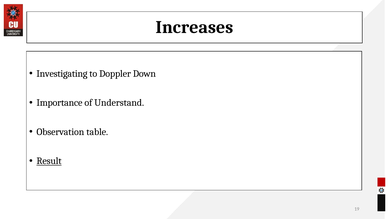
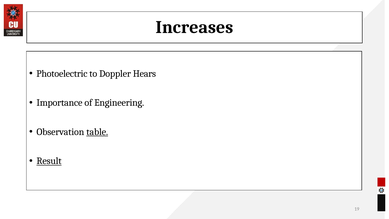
Investigating: Investigating -> Photoelectric (62, 74)
Down: Down -> Hears (144, 74)
Understand: Understand -> Engineering (119, 103)
table underline: none -> present (97, 132)
